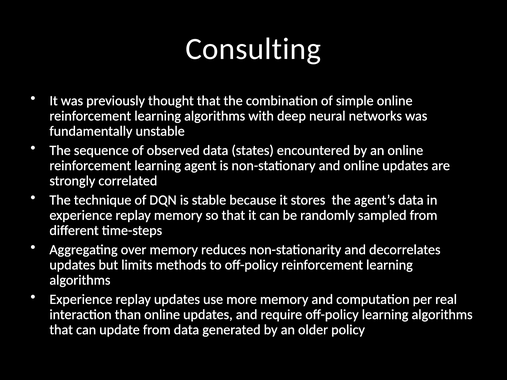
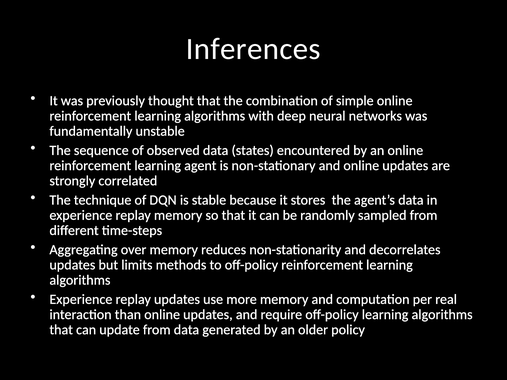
Consulting: Consulting -> Inferences (253, 49)
